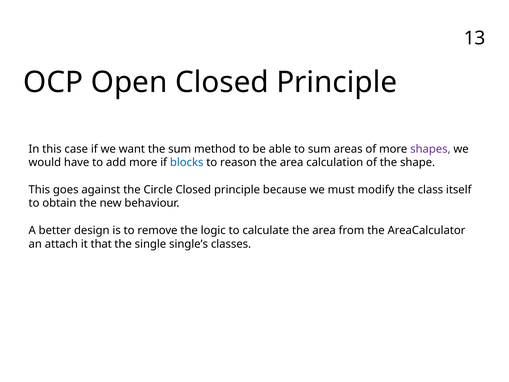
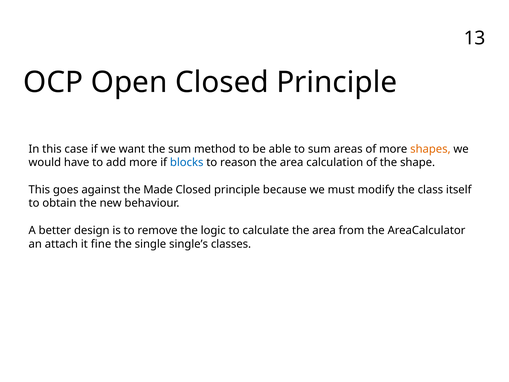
shapes colour: purple -> orange (430, 149)
Circle: Circle -> Made (158, 190)
that: that -> fine (101, 244)
